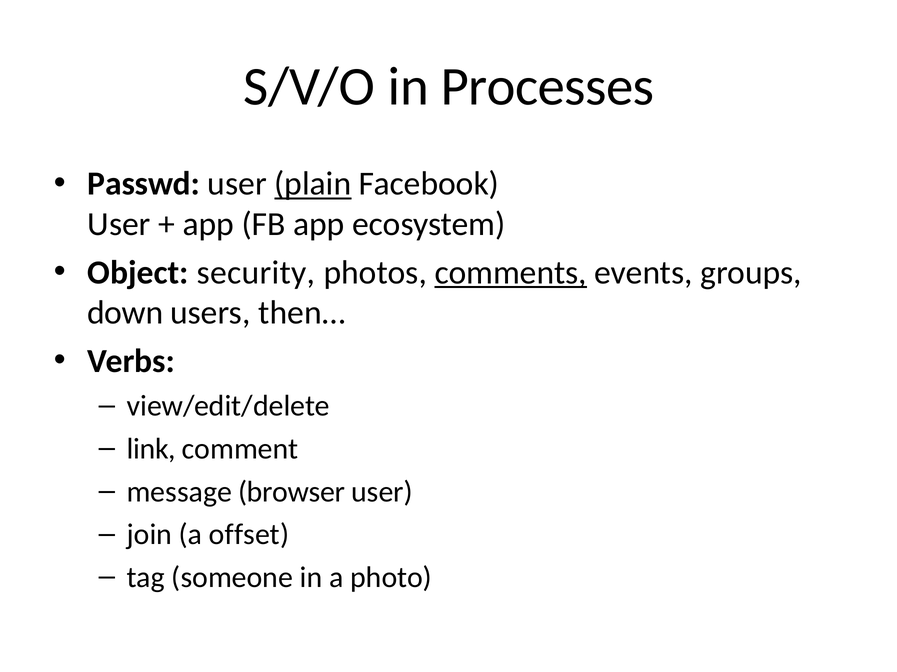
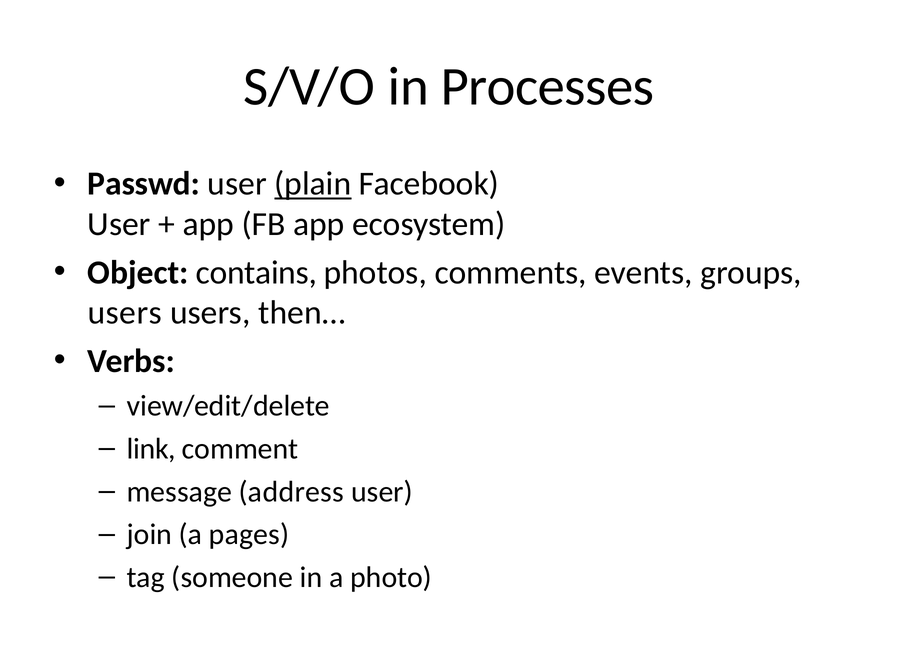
security: security -> contains (256, 273)
comments underline: present -> none (511, 273)
down: down -> users (125, 313)
browser: browser -> address (291, 492)
offset: offset -> pages (249, 535)
